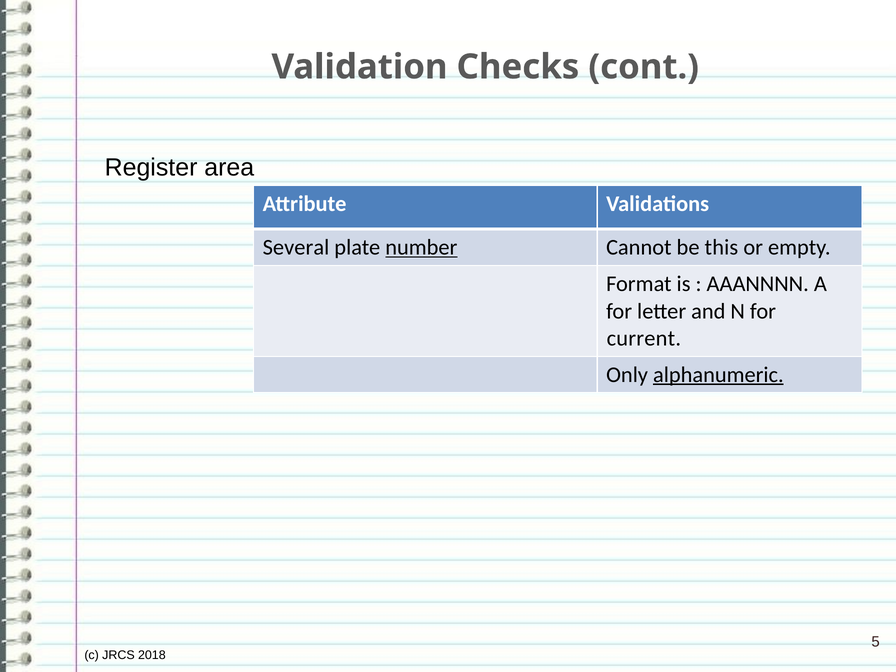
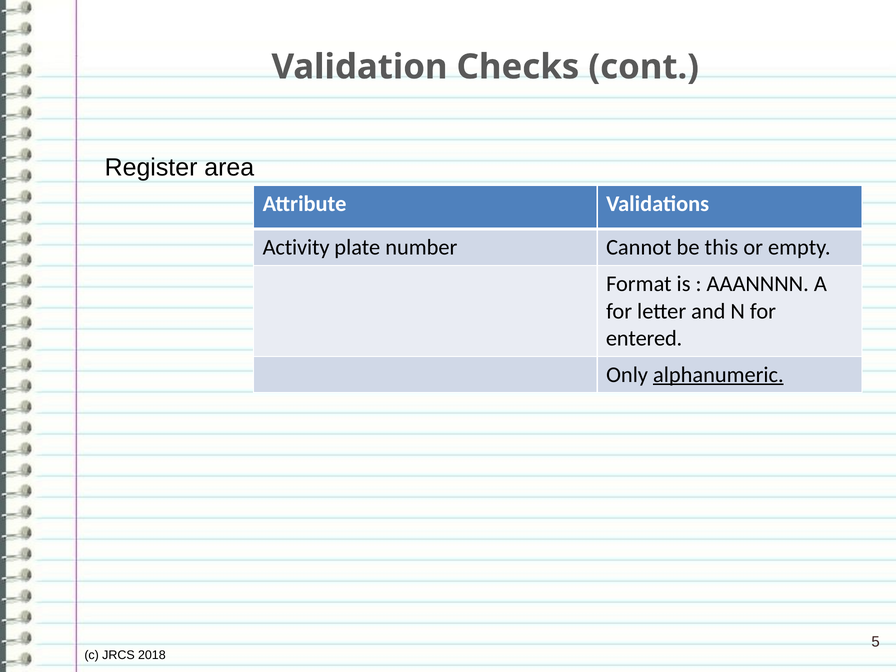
Several: Several -> Activity (296, 247)
number underline: present -> none (421, 247)
current: current -> entered (644, 338)
